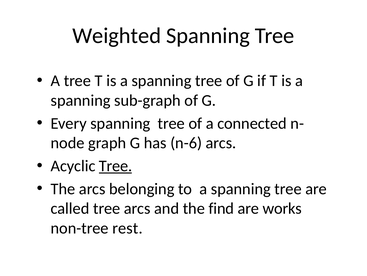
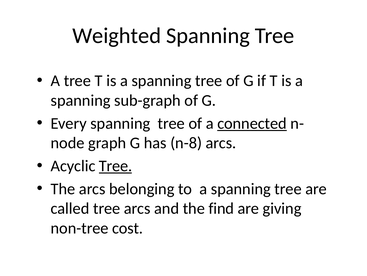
connected underline: none -> present (252, 123)
n-6: n-6 -> n-8 (186, 143)
works: works -> giving (282, 208)
rest: rest -> cost (128, 228)
